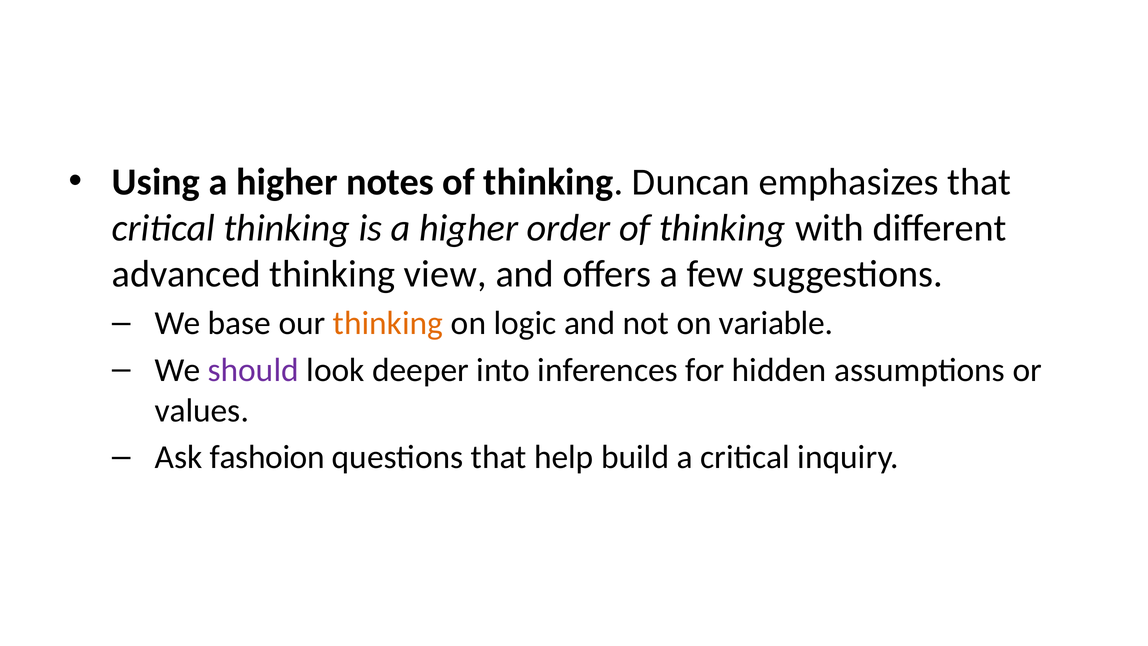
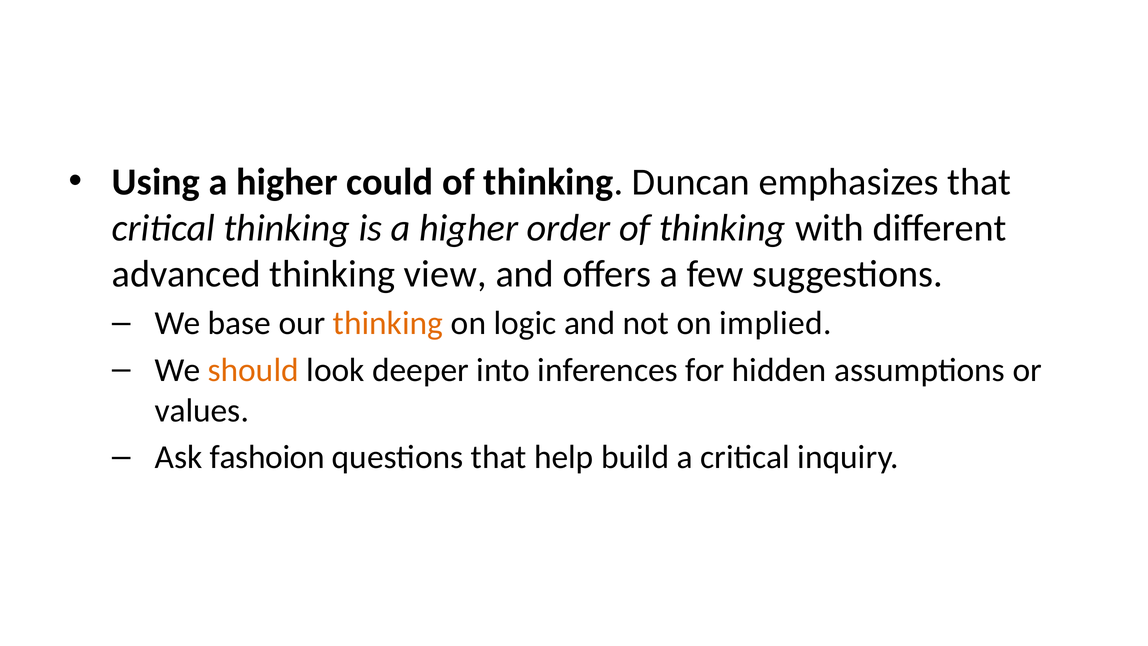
notes: notes -> could (390, 182)
variable: variable -> implied (776, 323)
should colour: purple -> orange (253, 370)
